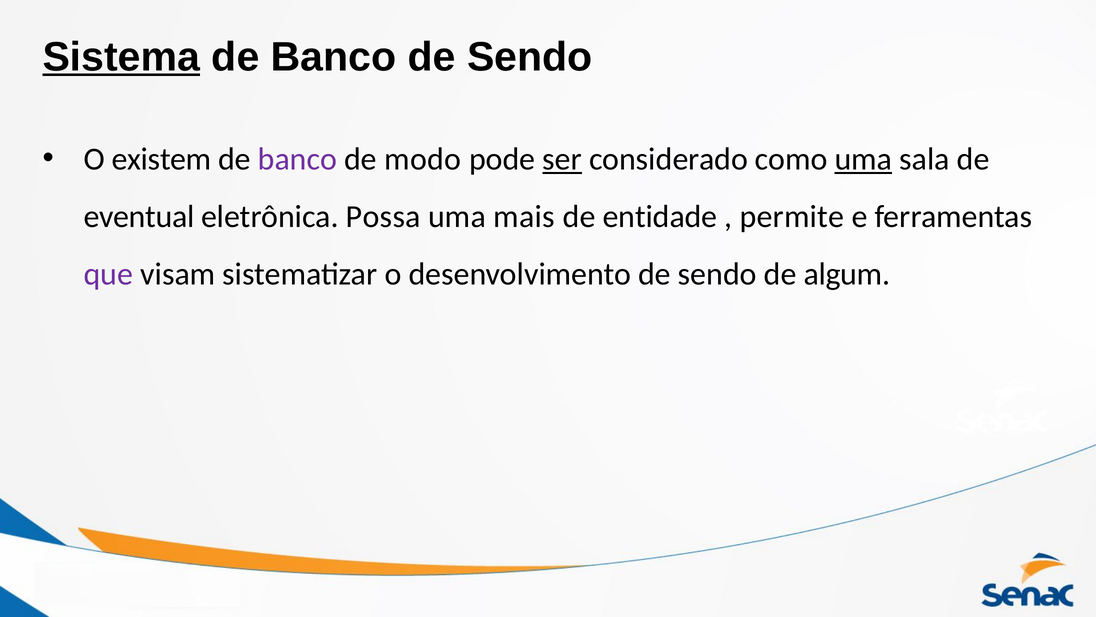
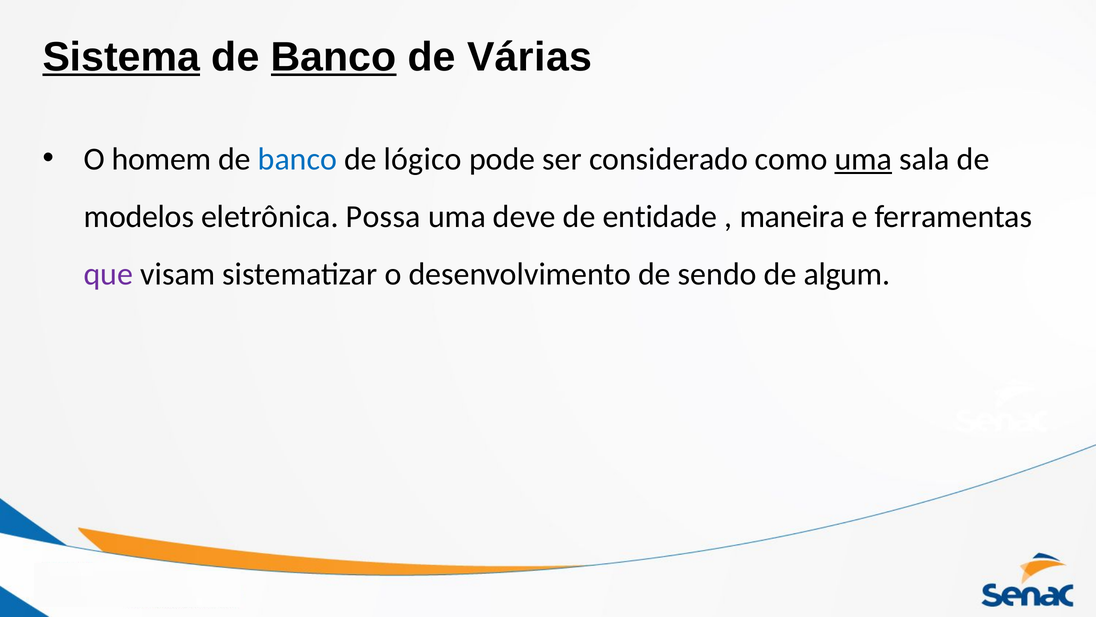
Banco underline: none -> present (334, 57)
Sendo: Sendo -> Várias (530, 57)
existem: existem -> homem (162, 159)
banco colour: purple -> blue (297, 159)
modo: modo -> lógico (423, 159)
ser underline: present -> none (562, 159)
eventual: eventual -> modelos (139, 216)
mais: mais -> deve (524, 216)
permite: permite -> maneira (792, 216)
